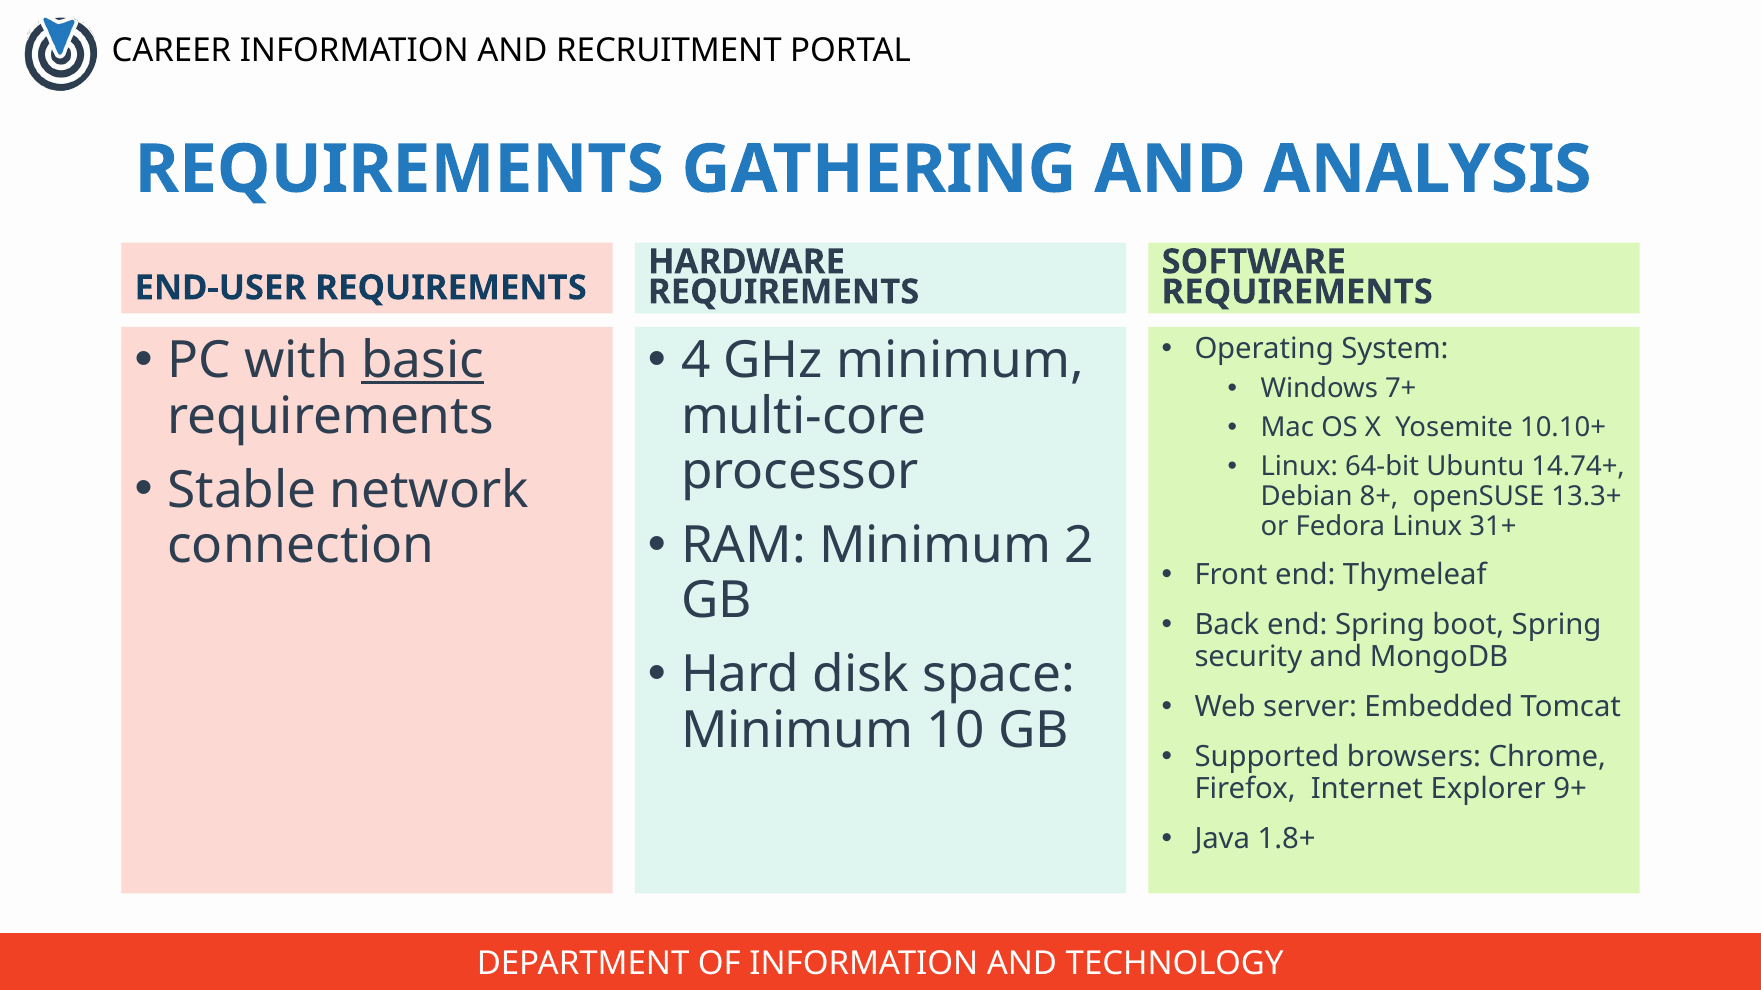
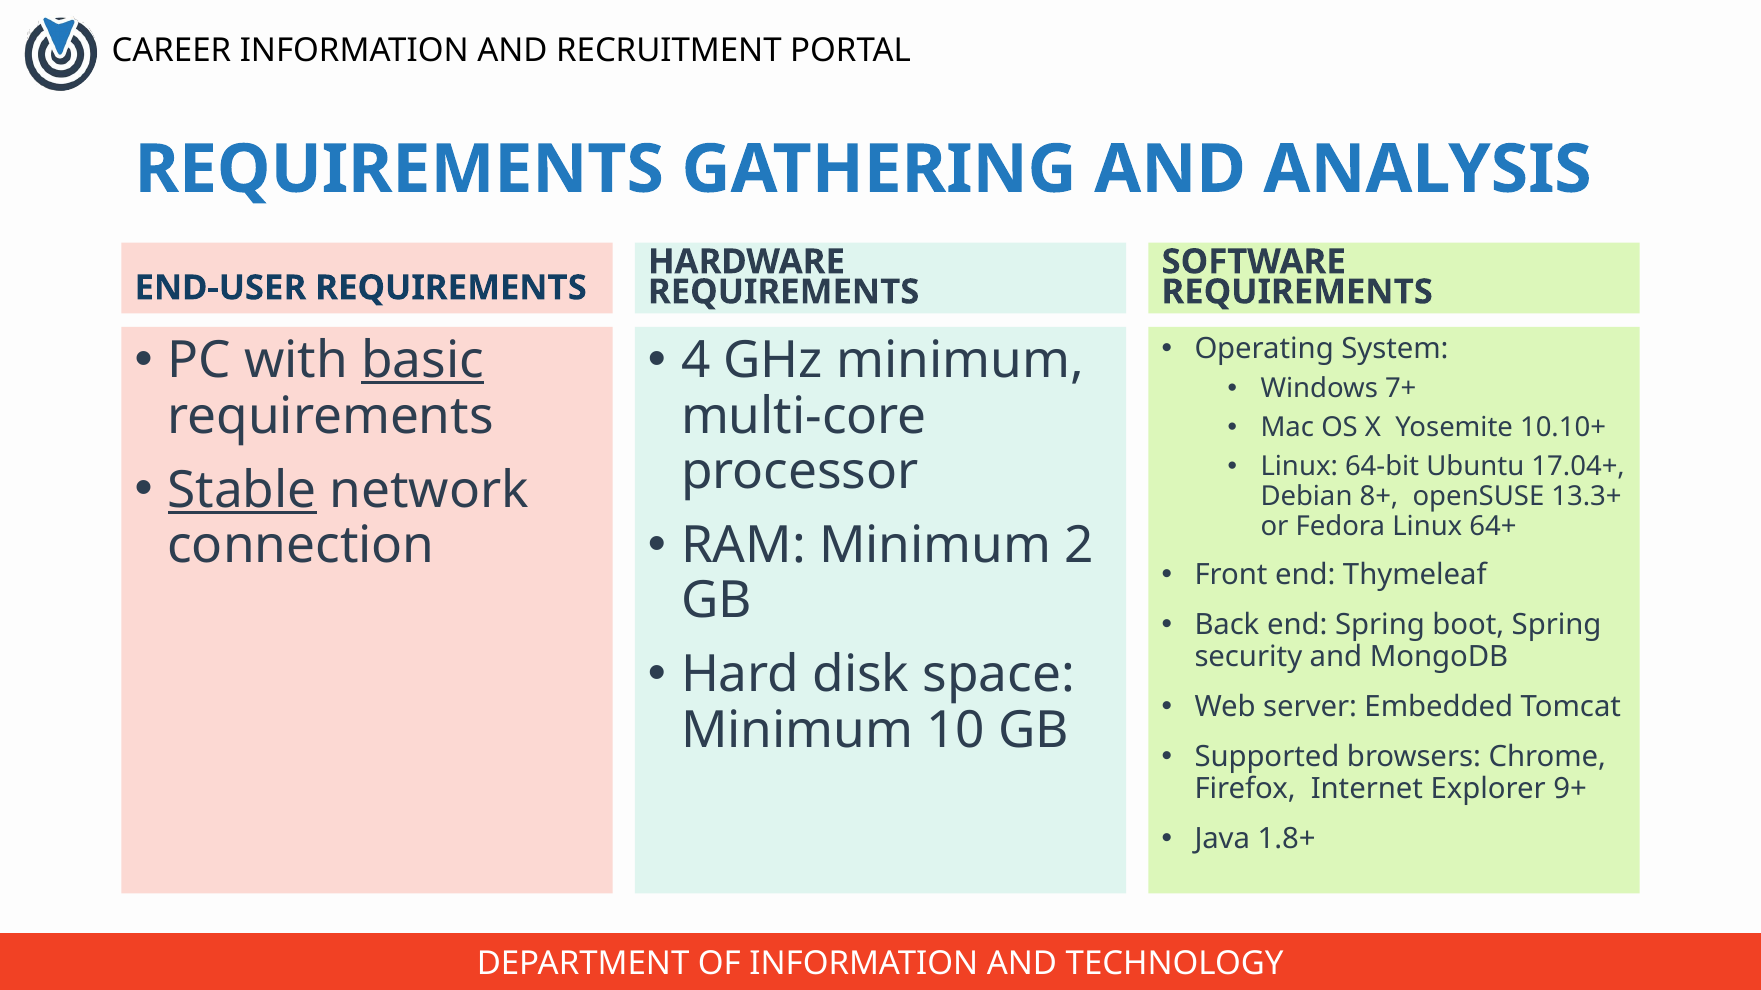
14.74+: 14.74+ -> 17.04+ (1578, 467)
Stable underline: none -> present (242, 490)
31+: 31+ -> 64+ (1493, 526)
